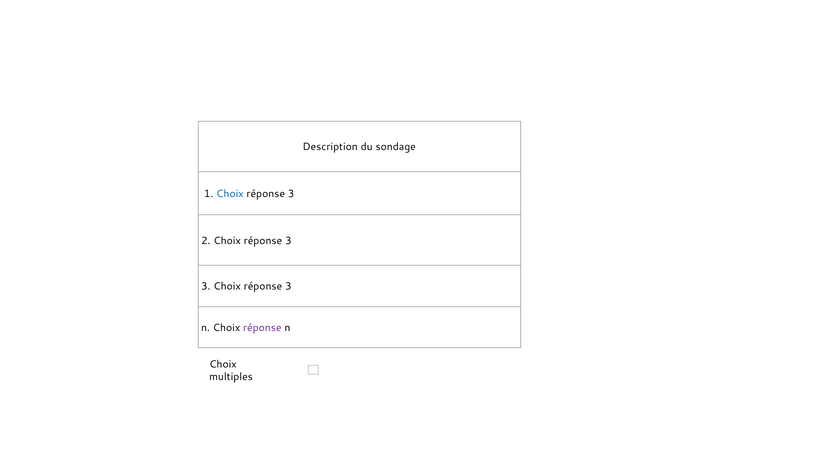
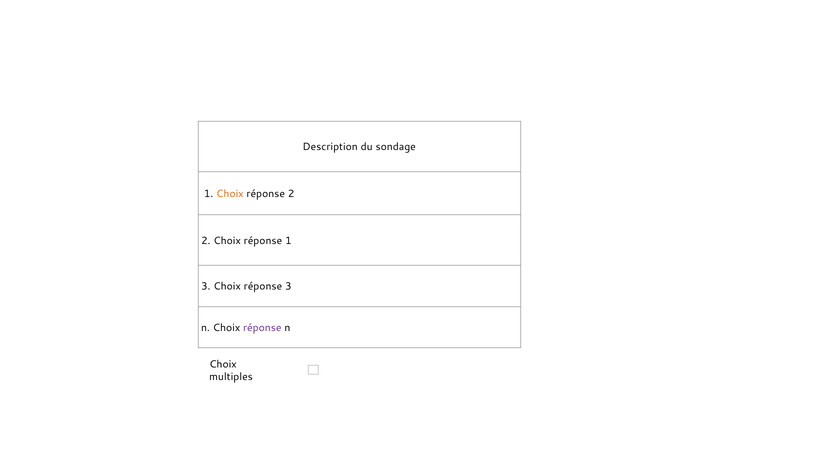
Choix colour: blue -> orange (230, 194)
3: 3 -> 2 (291, 194)
2 Choix réponse 3: 3 -> 1 (288, 240)
